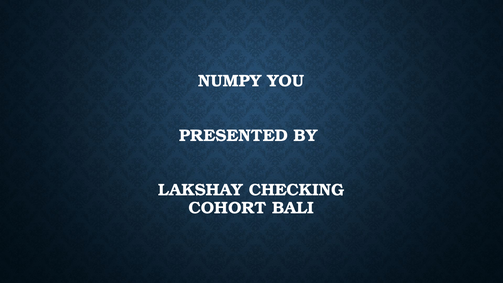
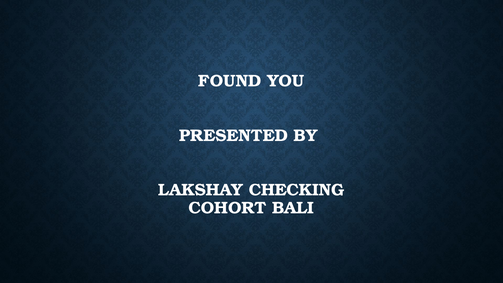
NUMPY: NUMPY -> FOUND (230, 81)
